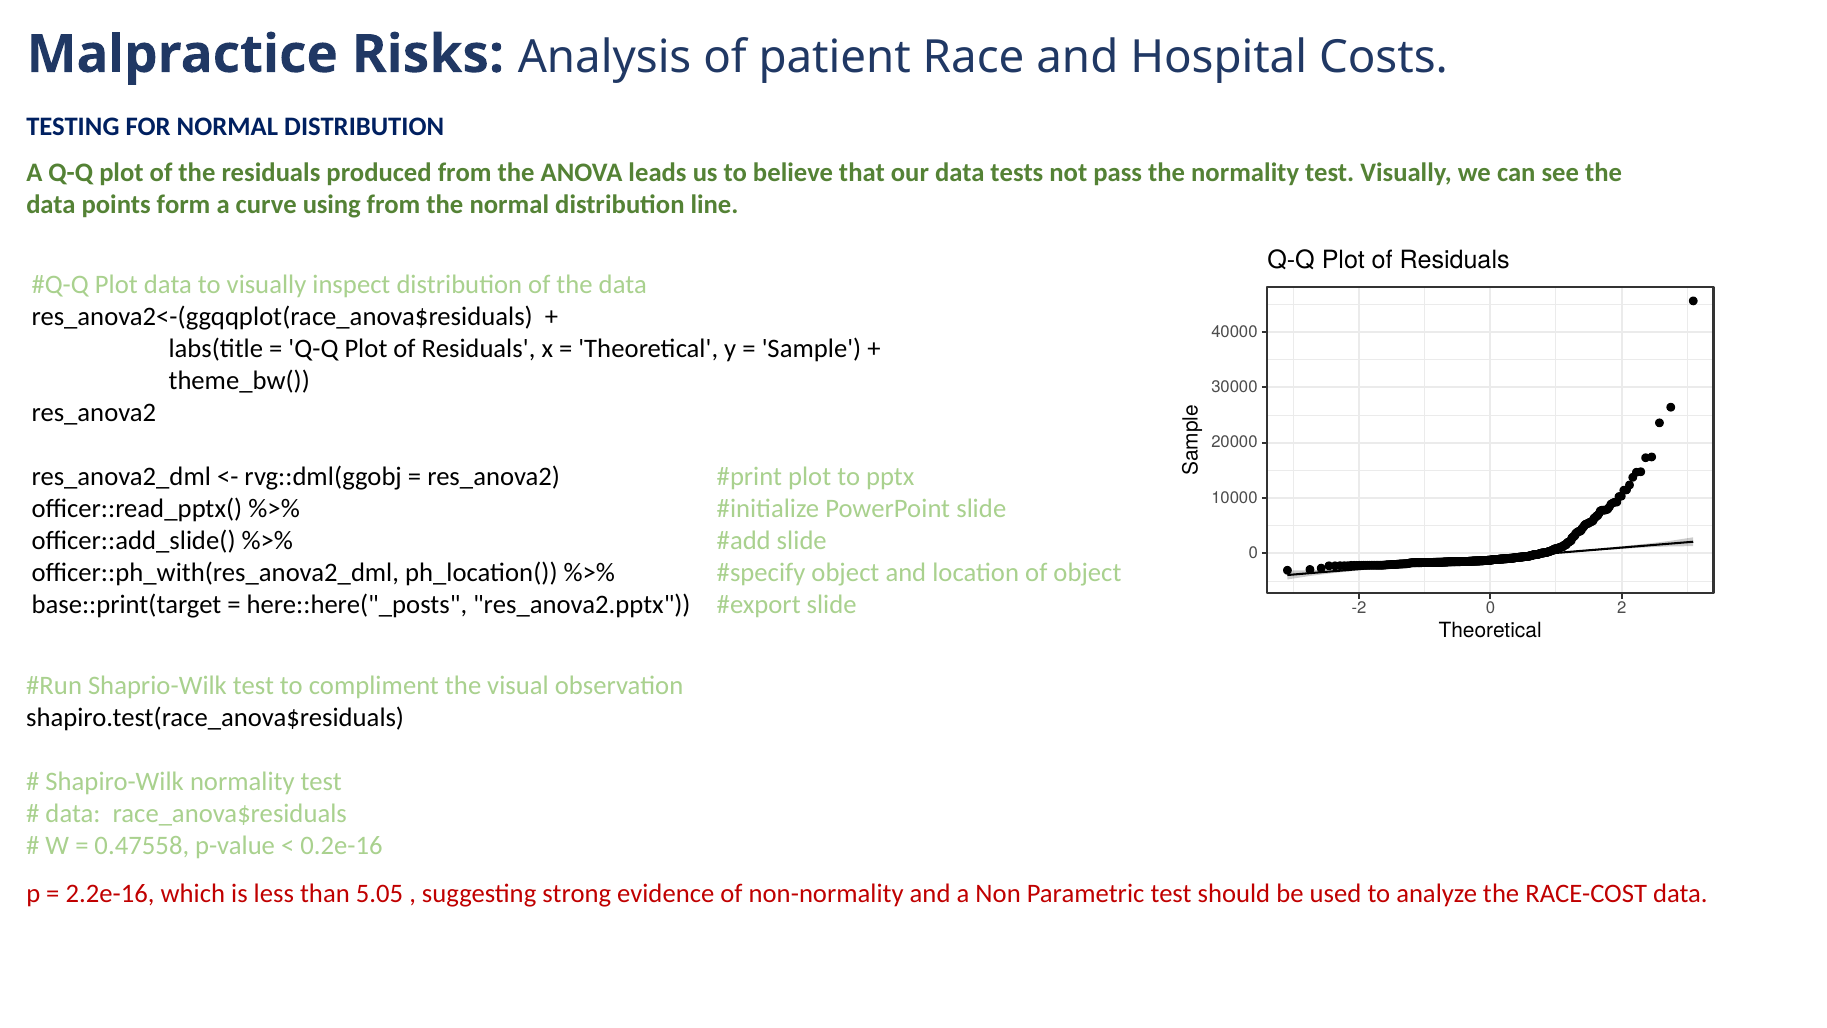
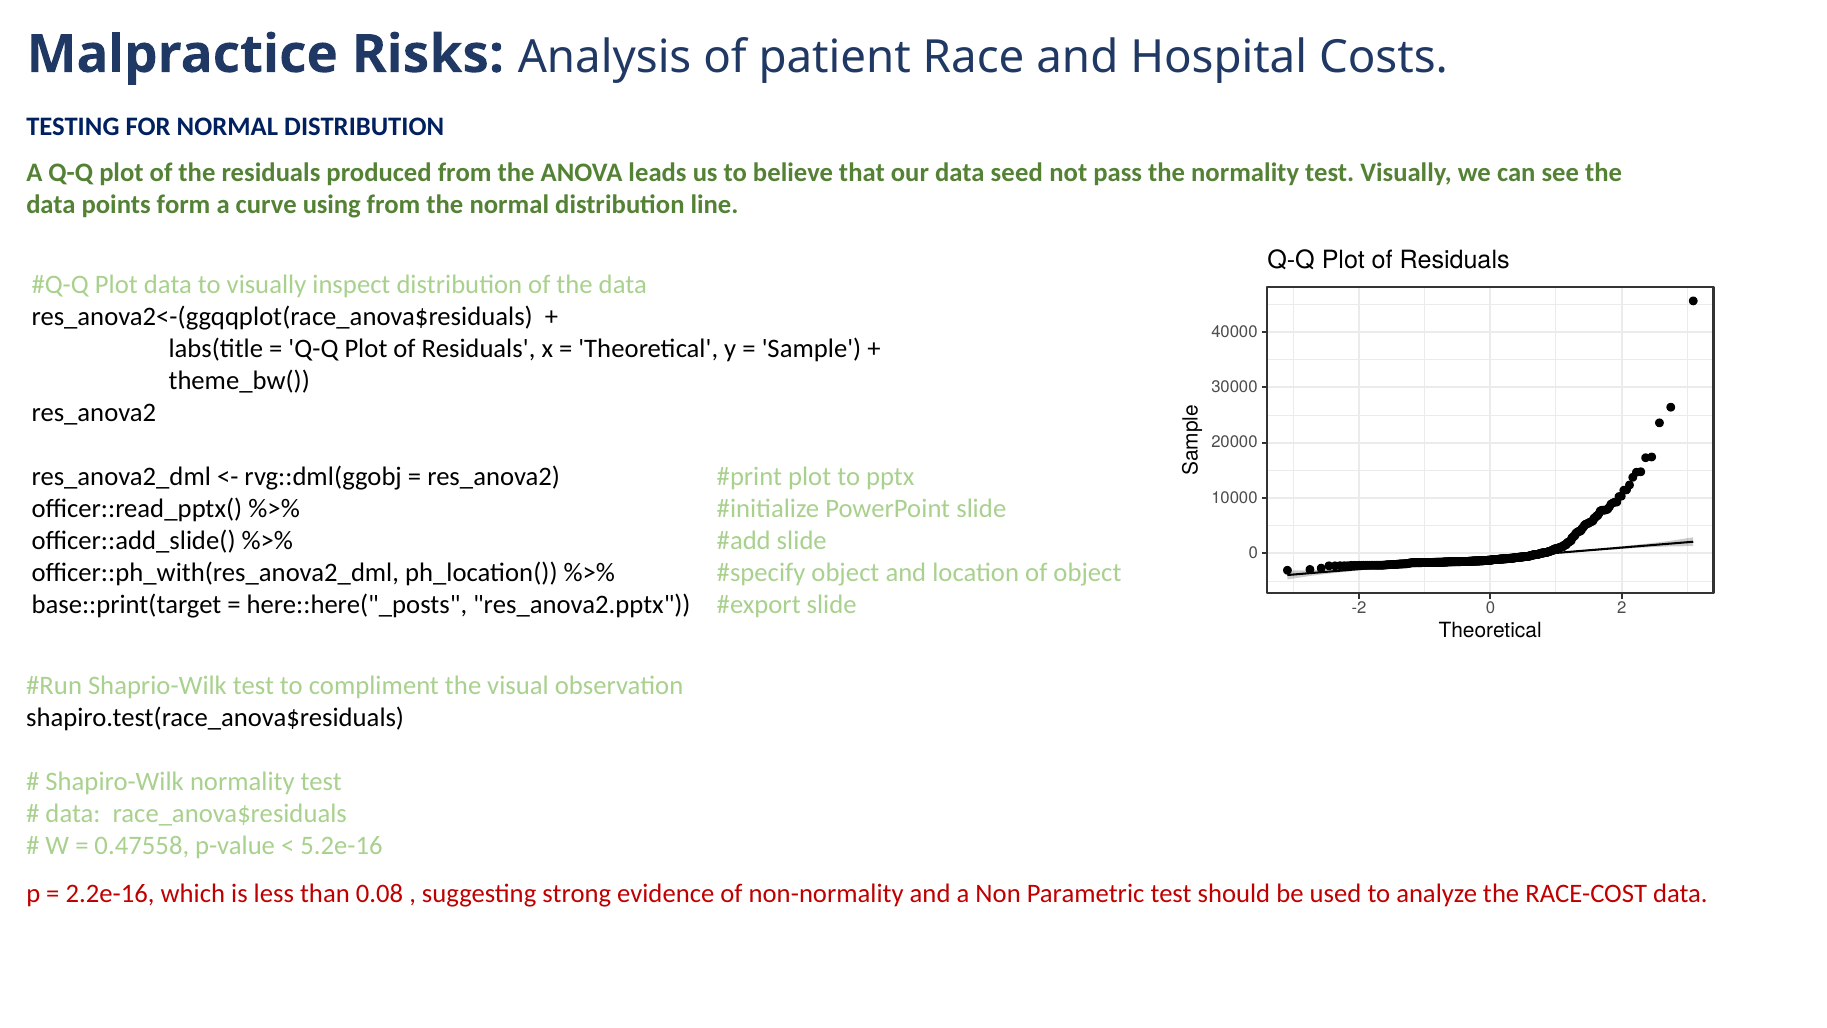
tests: tests -> seed (1017, 173)
0.2e-16: 0.2e-16 -> 5.2e-16 (342, 846)
5.05: 5.05 -> 0.08 (380, 893)
